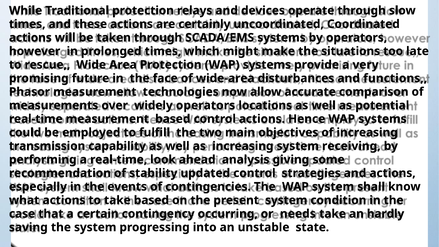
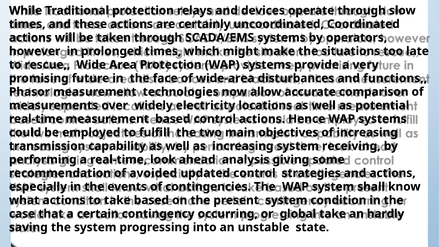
widely operators: operators -> electricity (206, 105)
stability: stability -> avoided (153, 173)
needs: needs -> global (298, 214)
